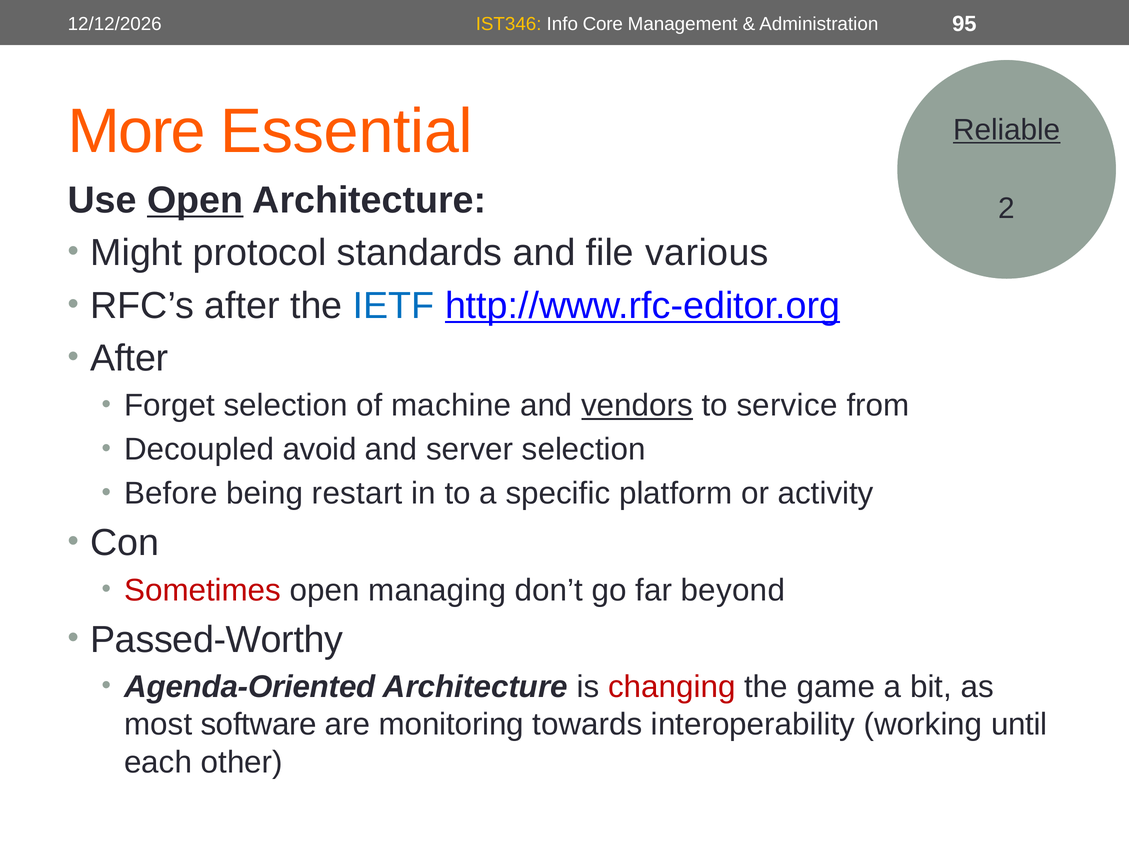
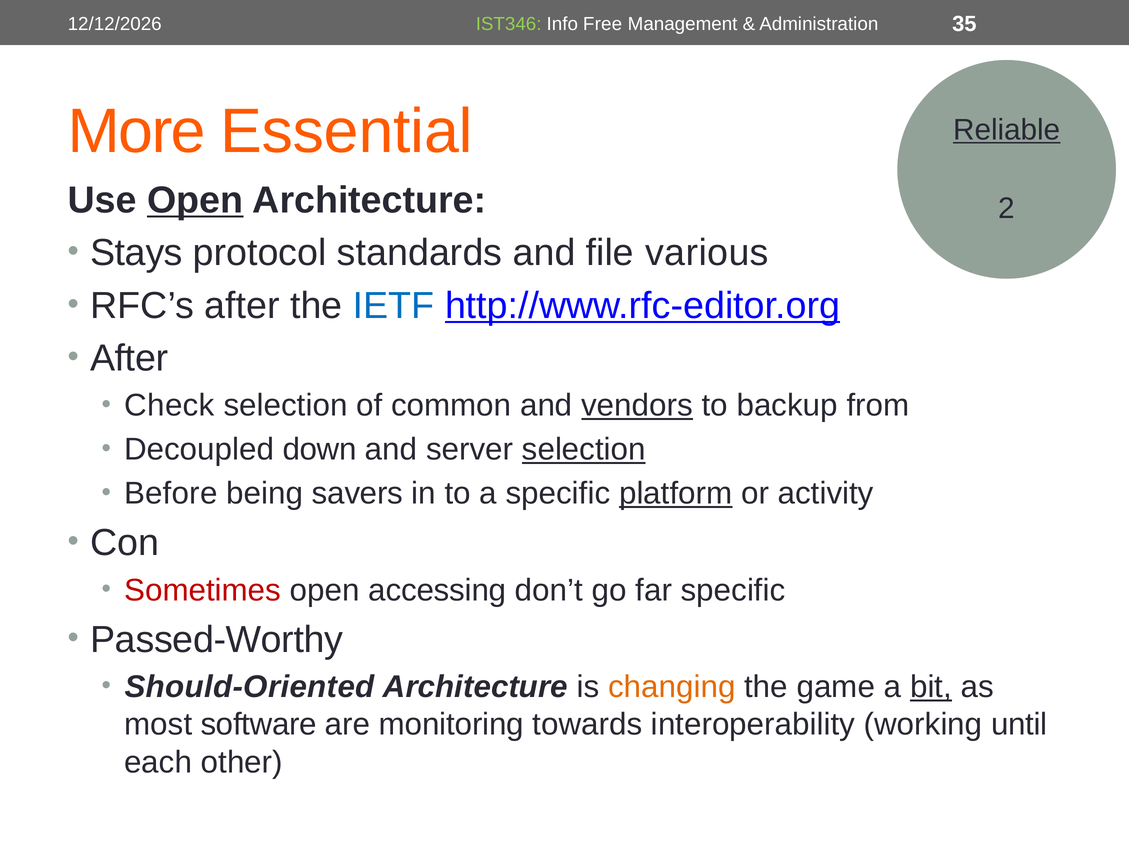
IST346 colour: yellow -> light green (509, 24)
Core: Core -> Free (603, 24)
95: 95 -> 35 (964, 24)
Might: Might -> Stays (137, 253)
Forget: Forget -> Check (169, 406)
machine: machine -> common (451, 406)
service: service -> backup (787, 406)
avoid: avoid -> down (320, 449)
selection underline: none -> present (584, 449)
restart: restart -> savers (357, 493)
platform underline: none -> present (676, 493)
managing: managing -> accessing (437, 590)
far beyond: beyond -> specific (733, 590)
Agenda-Oriented: Agenda-Oriented -> Should-Oriented (250, 687)
changing colour: red -> orange (672, 687)
bit underline: none -> present (931, 687)
